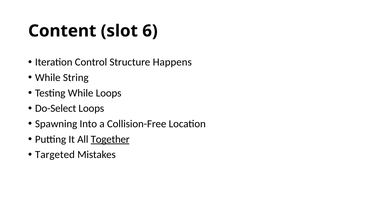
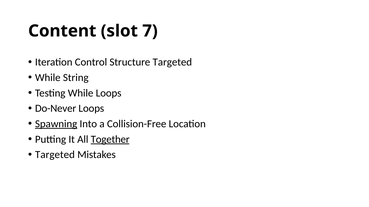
6: 6 -> 7 (150, 31)
Structure Happens: Happens -> Targeted (172, 62)
Do-Select: Do-Select -> Do-Never (56, 109)
Spawning underline: none -> present (56, 124)
